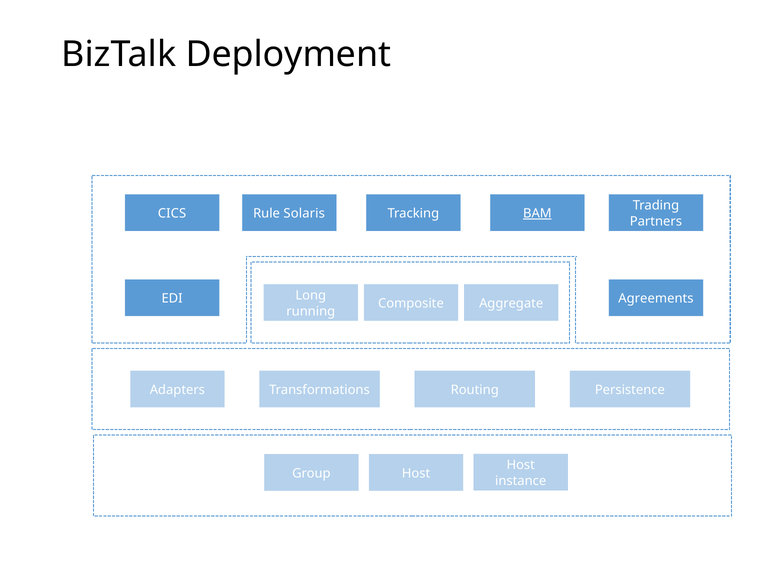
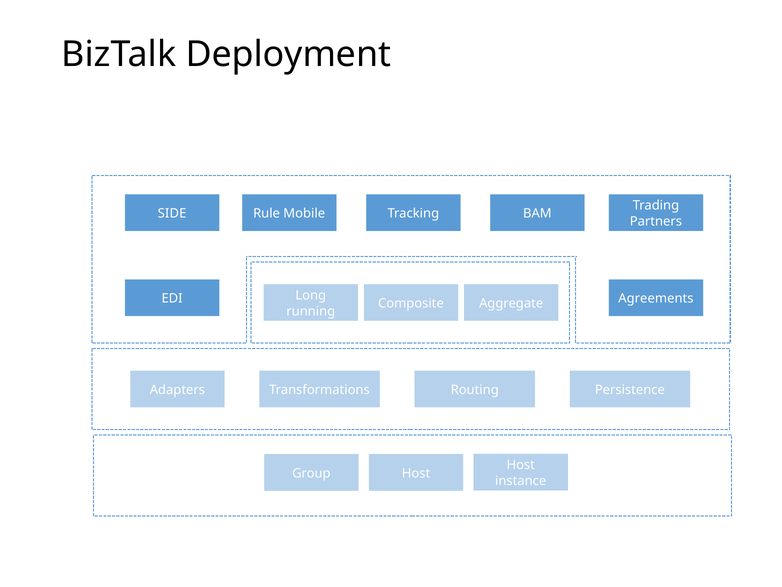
CICS: CICS -> SIDE (172, 213)
Solaris: Solaris -> Mobile (304, 213)
BAM underline: present -> none (537, 213)
